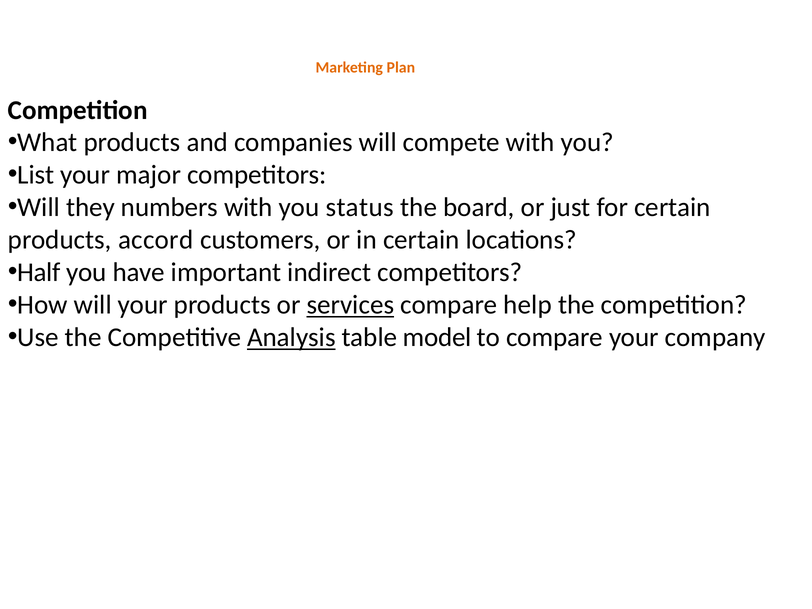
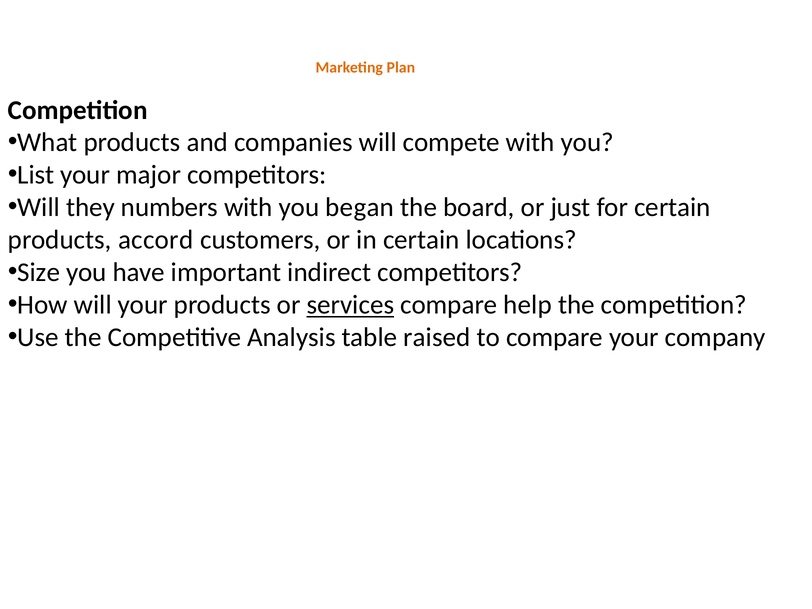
status: status -> began (360, 208)
Half: Half -> Size (39, 272)
Analysis underline: present -> none (291, 337)
model: model -> raised (437, 337)
